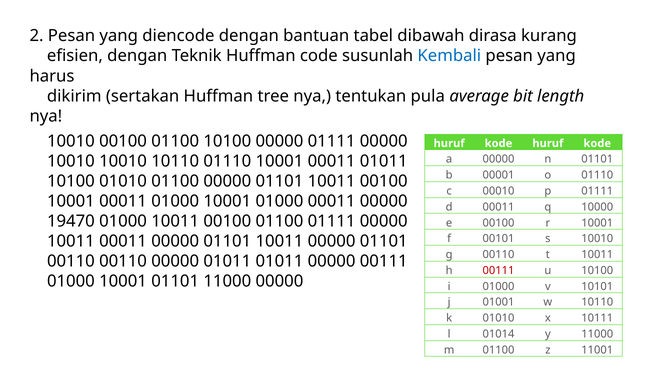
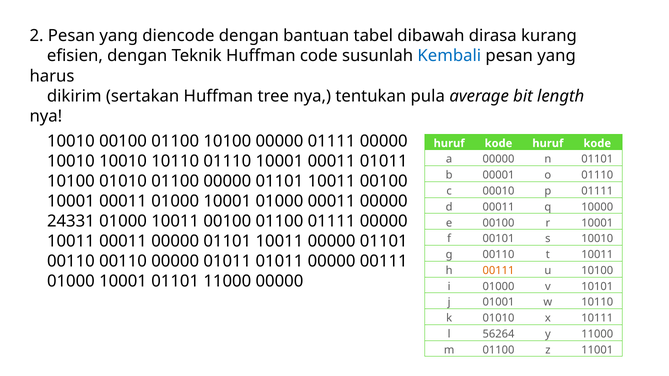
19470: 19470 -> 24331 (71, 221)
00111 colour: red -> orange (498, 271)
01014: 01014 -> 56264 (498, 334)
